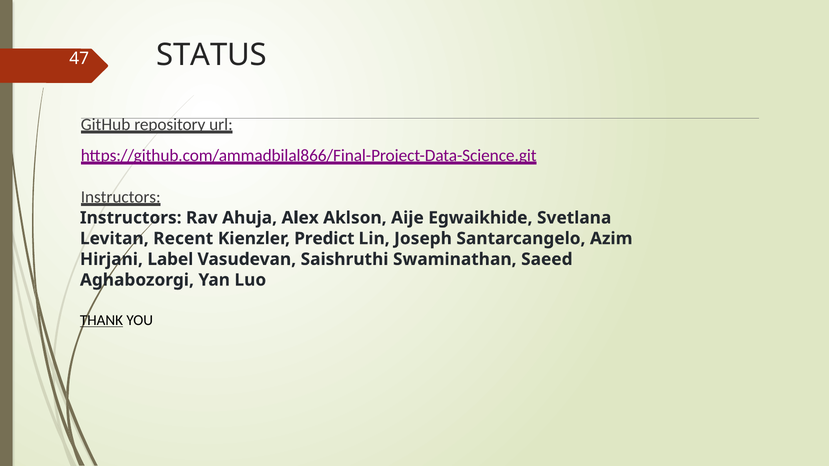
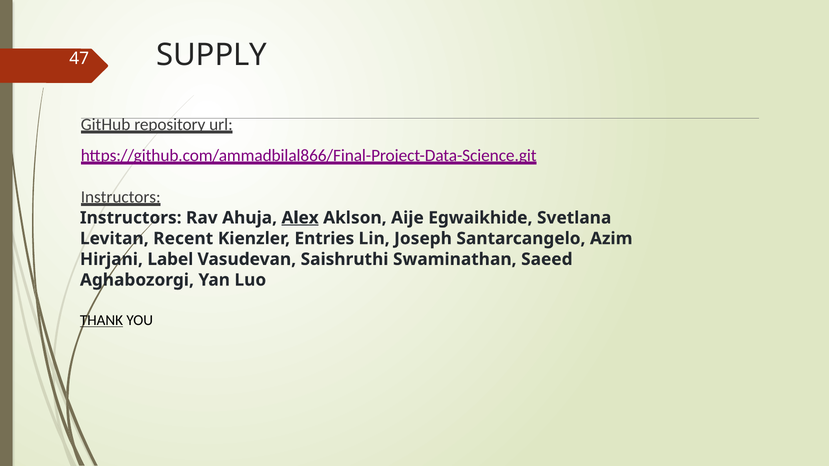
STATUS: STATUS -> SUPPLY (212, 55)
Alex underline: none -> present (300, 218)
Predict: Predict -> Entries (324, 239)
